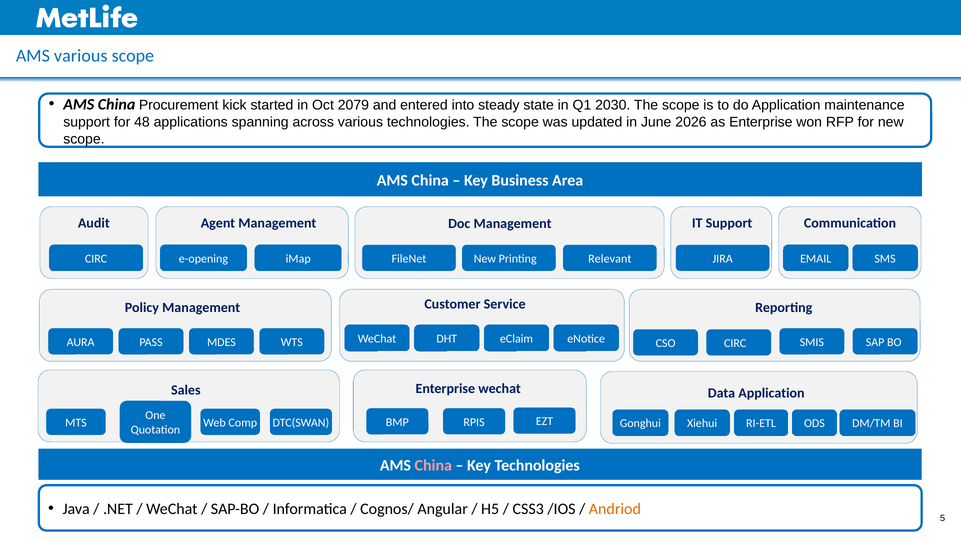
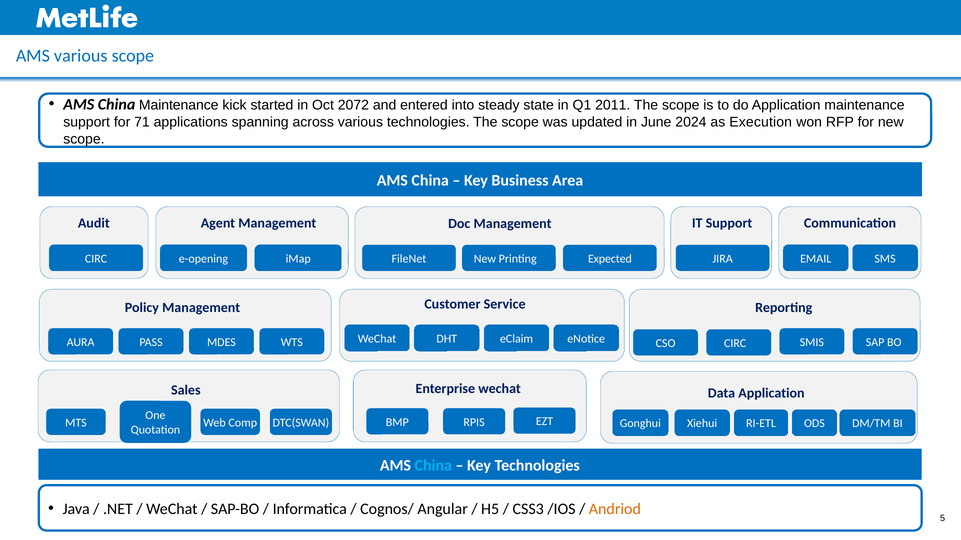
China Procurement: Procurement -> Maintenance (179, 105)
2079: 2079 -> 2072 (353, 105)
2030: 2030 -> 2011 (613, 105)
48: 48 -> 71 (142, 122)
2026: 2026 -> 2024 (691, 122)
as Enterprise: Enterprise -> Execution (761, 122)
Relevant: Relevant -> Expected (610, 259)
China colour: pink -> light blue (433, 466)
